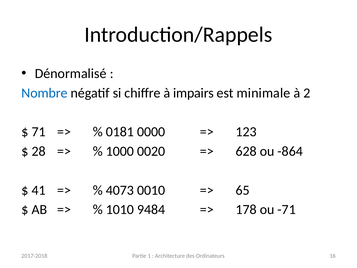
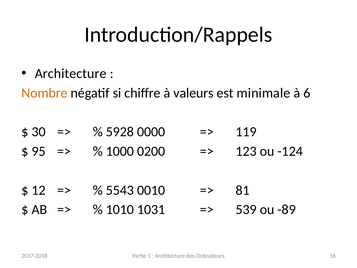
Dénormalisé: Dénormalisé -> Architecture (71, 74)
Nombre colour: blue -> orange (45, 93)
impairs: impairs -> valeurs (193, 93)
2: 2 -> 6 (307, 93)
71: 71 -> 30 (39, 132)
0181: 0181 -> 5928 (120, 132)
123: 123 -> 119 (246, 132)
28: 28 -> 95 (39, 151)
0020: 0020 -> 0200 (151, 151)
628: 628 -> 123 (246, 151)
-864: -864 -> -124 (290, 151)
41: 41 -> 12 (39, 190)
4073: 4073 -> 5543 (120, 190)
65: 65 -> 81 (243, 190)
9484: 9484 -> 1031 (151, 209)
178: 178 -> 539 (246, 209)
-71: -71 -> -89 (287, 209)
